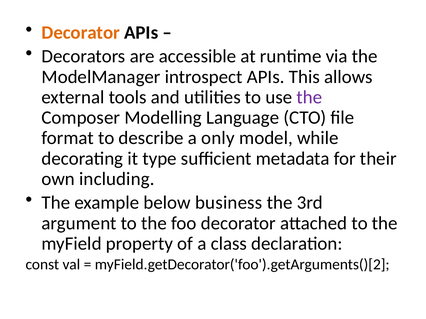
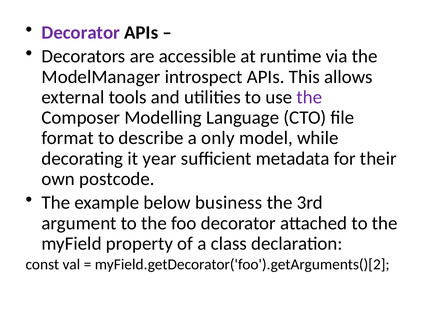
Decorator colour: orange -> purple (81, 33)
type: type -> year (160, 159)
including: including -> postcode (117, 179)
